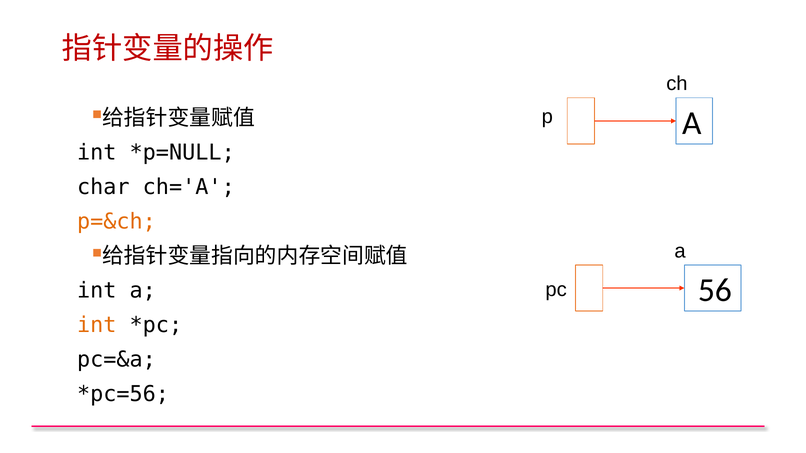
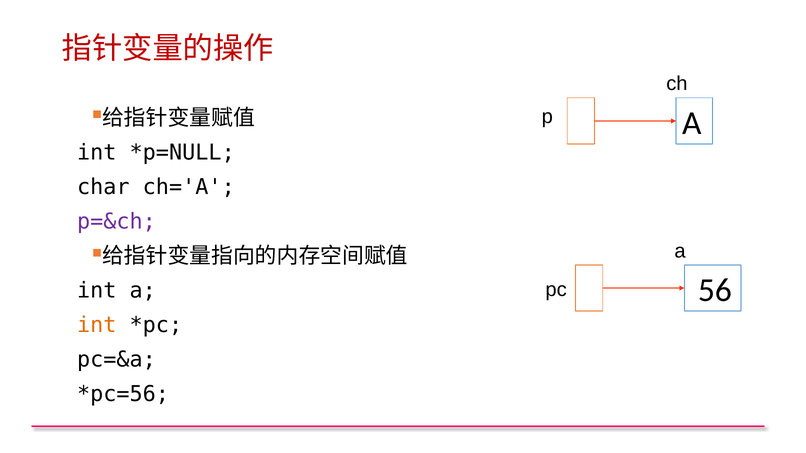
p=&ch colour: orange -> purple (116, 222)
